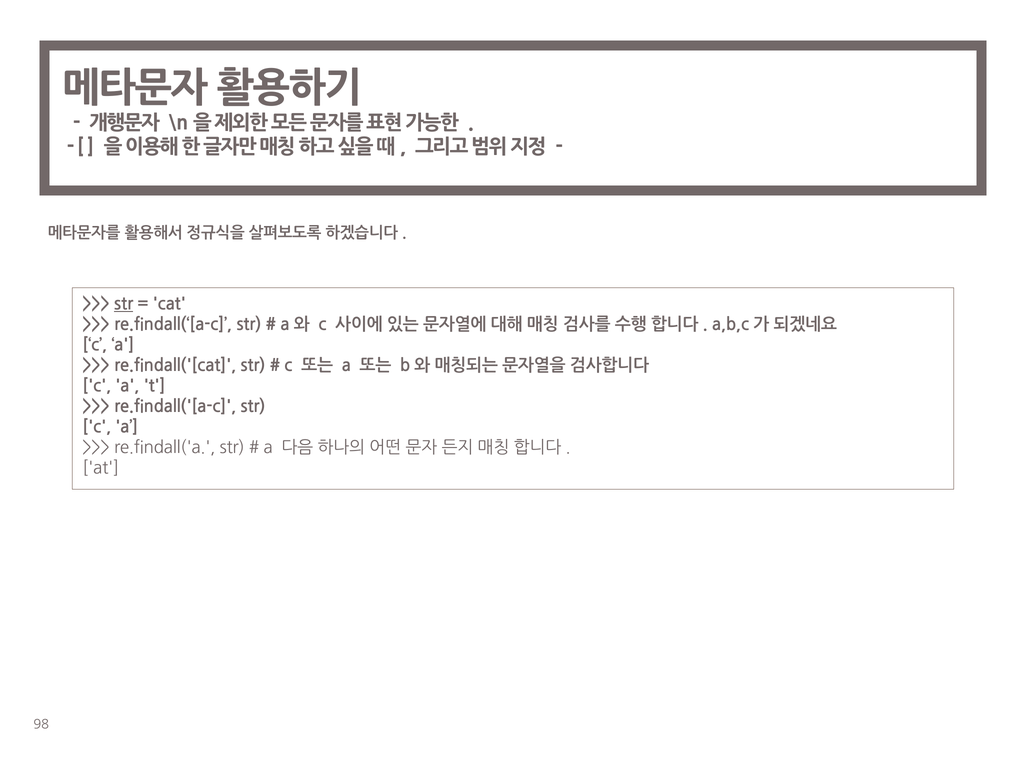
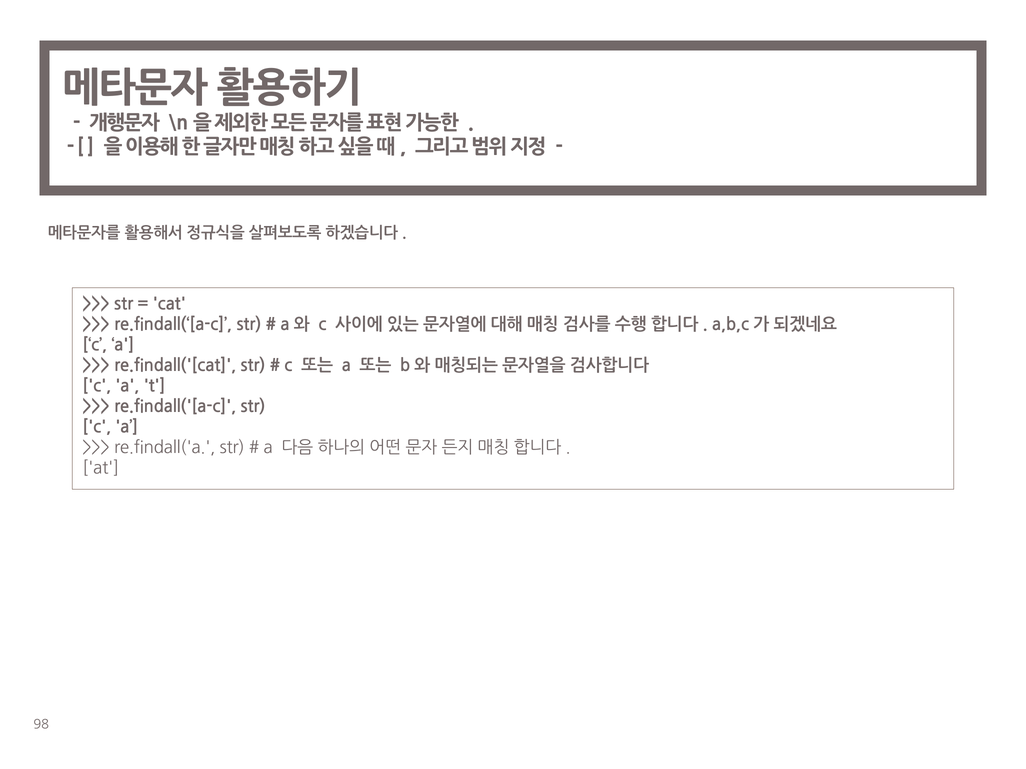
str underline: present -> none (124, 304)
